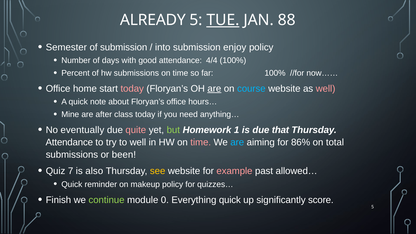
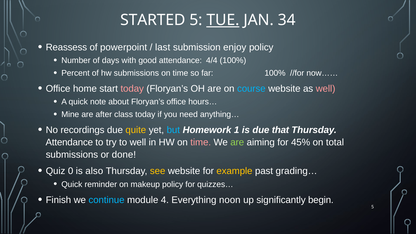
ALREADY: ALREADY -> STARTED (153, 20)
88: 88 -> 34 (287, 20)
Semester: Semester -> Reassess (66, 47)
of submission: submission -> powerpoint (124, 47)
into: into -> last (163, 47)
are underline: present -> none (214, 89)
eventually: eventually -> recordings (82, 130)
quite colour: pink -> yellow (136, 130)
but colour: light green -> light blue (173, 130)
are colour: light blue -> light green (237, 142)
86%: 86% -> 45% (301, 142)
been: been -> done (124, 155)
7: 7 -> 0 (71, 171)
example colour: pink -> yellow (234, 171)
allowed…: allowed… -> grading… (297, 171)
continue colour: light green -> light blue (107, 200)
0: 0 -> 4 (165, 200)
Everything quick: quick -> noon (230, 200)
score: score -> begin (321, 200)
